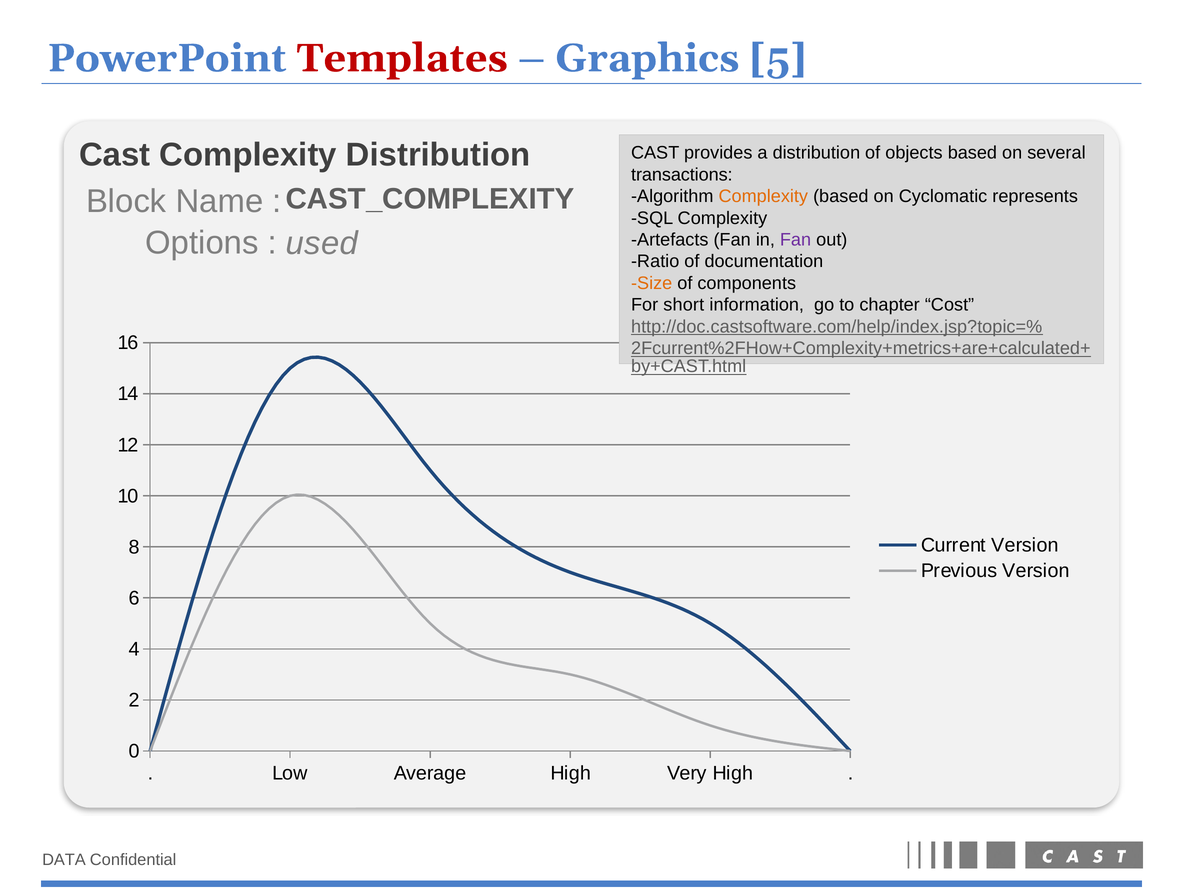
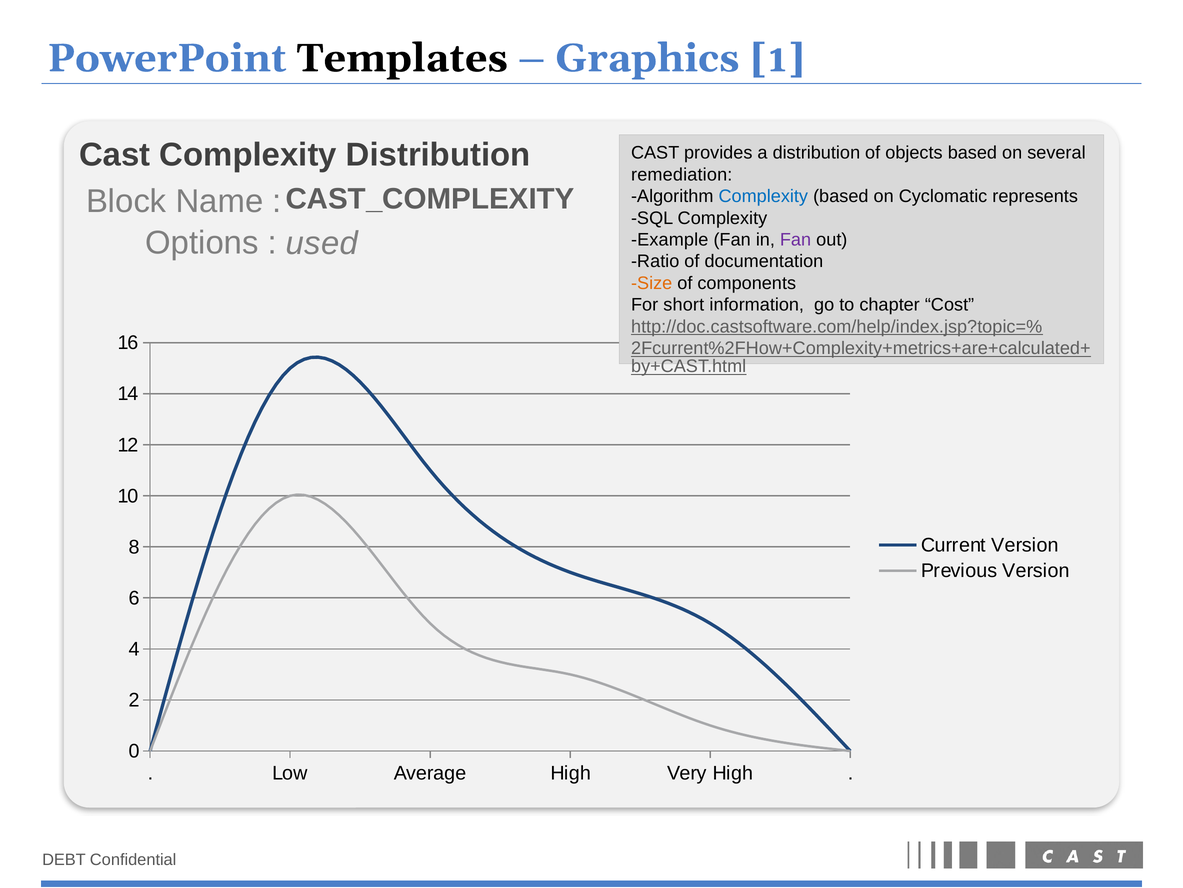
Templates colour: red -> black (402, 58)
5: 5 -> 1 (778, 58)
transactions: transactions -> remediation (682, 174)
Complexity colour: orange -> blue (763, 196)
Artefacts: Artefacts -> Example (670, 240)
DATA: DATA -> DEBT (64, 859)
